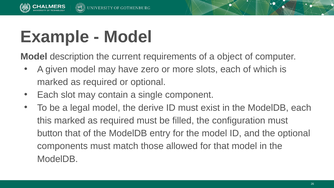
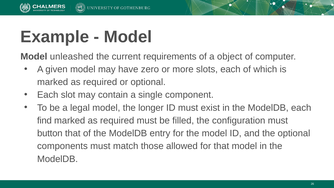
description: description -> unleashed (72, 56)
derive: derive -> longer (151, 108)
this: this -> find (44, 120)
